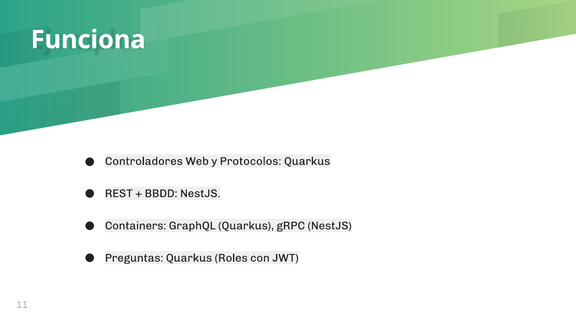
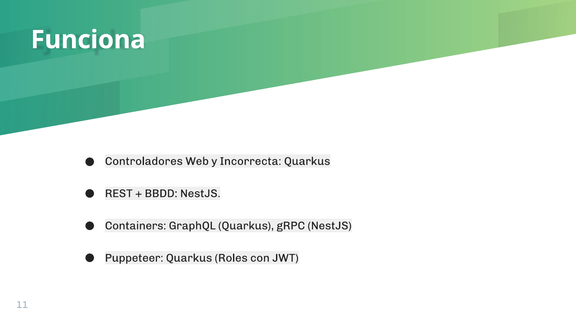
Protocolos: Protocolos -> Incorrecta (251, 161)
Preguntas: Preguntas -> Puppeteer (134, 258)
